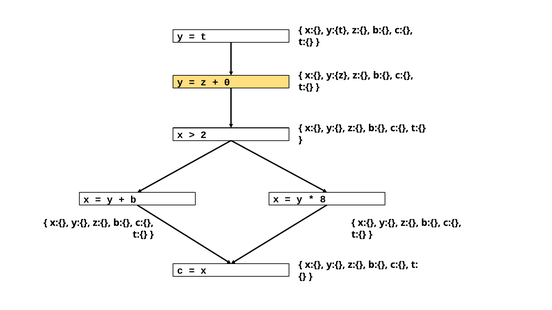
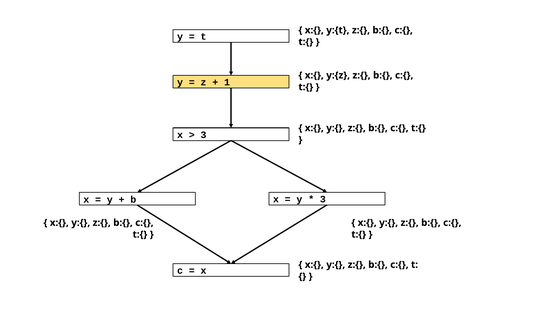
0: 0 -> 1 (227, 83)
2: 2 -> 3 (204, 135)
8: 8 -> 3 (323, 200)
